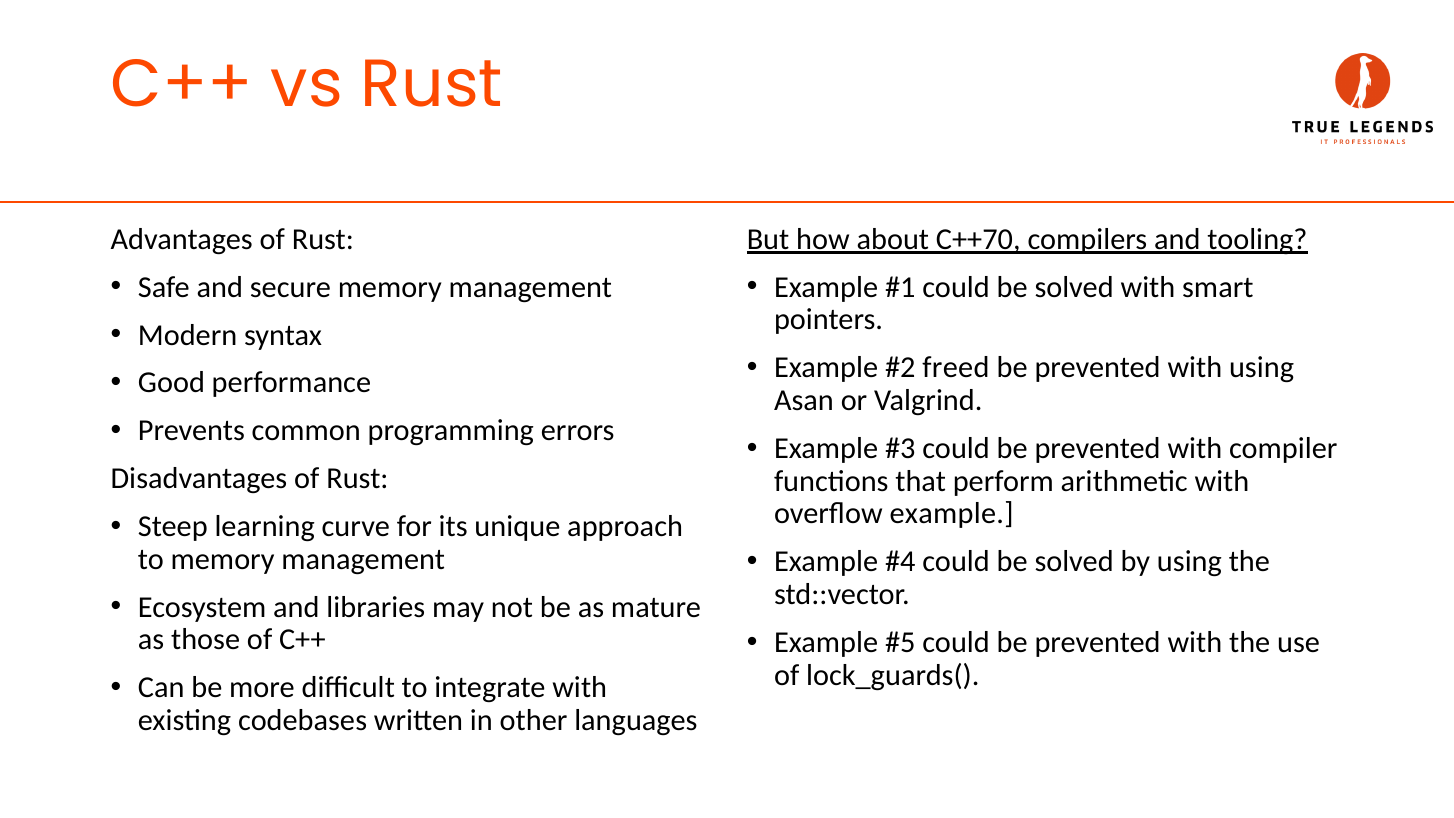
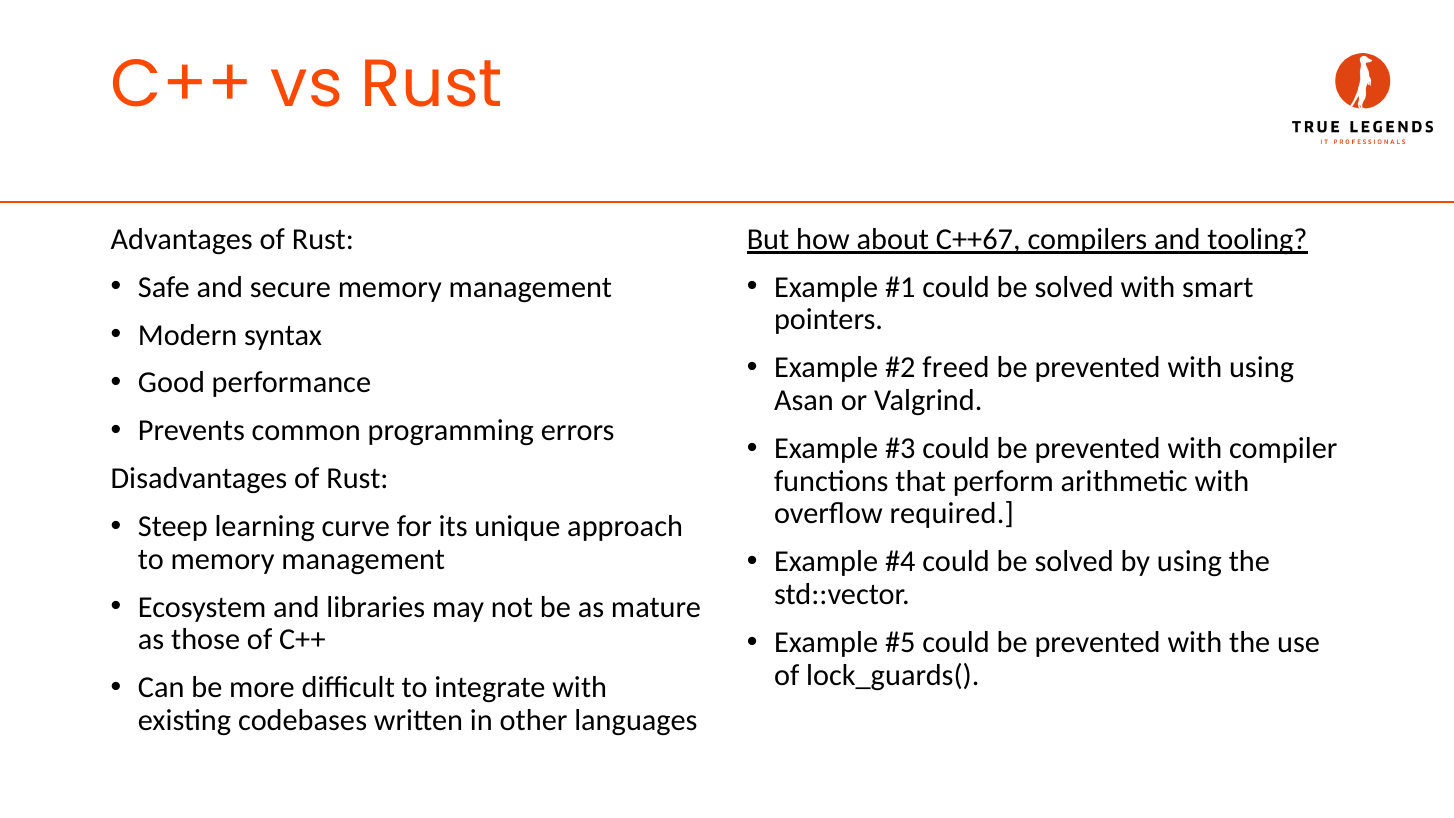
C++70: C++70 -> C++67 (978, 239)
overflow example: example -> required (952, 514)
